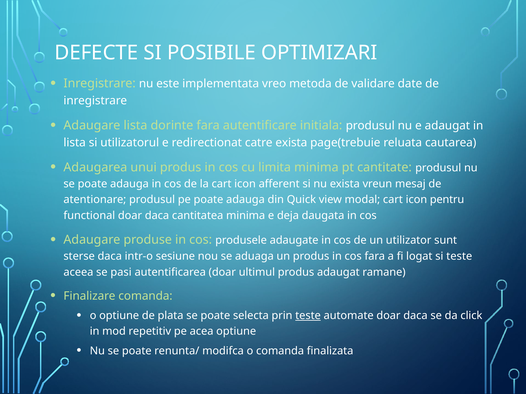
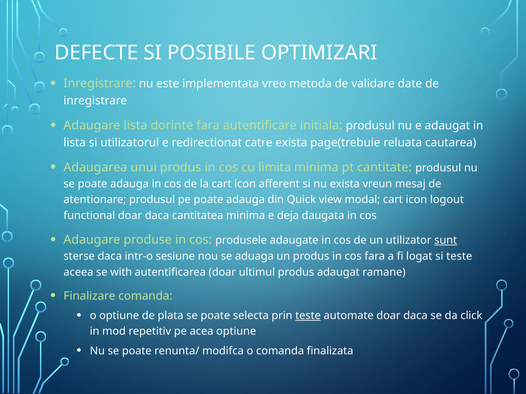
pentru: pentru -> logout (447, 200)
sunt underline: none -> present (446, 241)
pasi: pasi -> with (121, 272)
